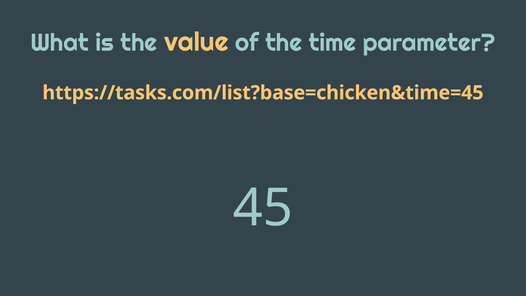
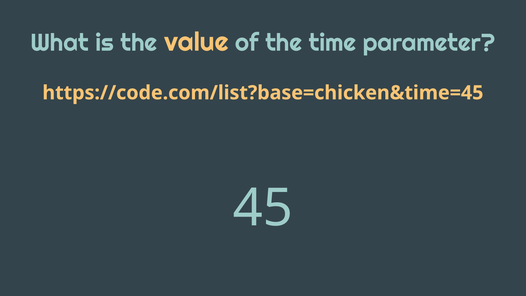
https://tasks.com/list?base=chicken&time=45: https://tasks.com/list?base=chicken&time=45 -> https://code.com/list?base=chicken&time=45 (263, 93)
